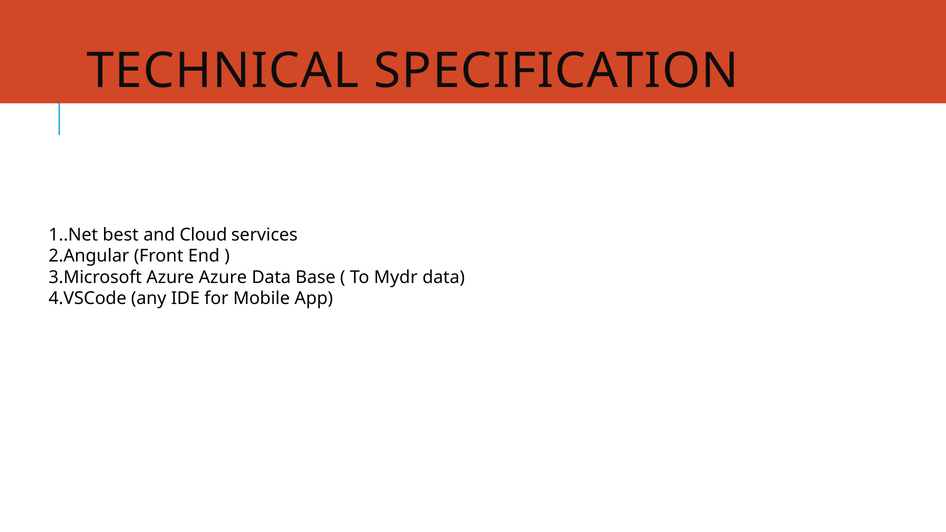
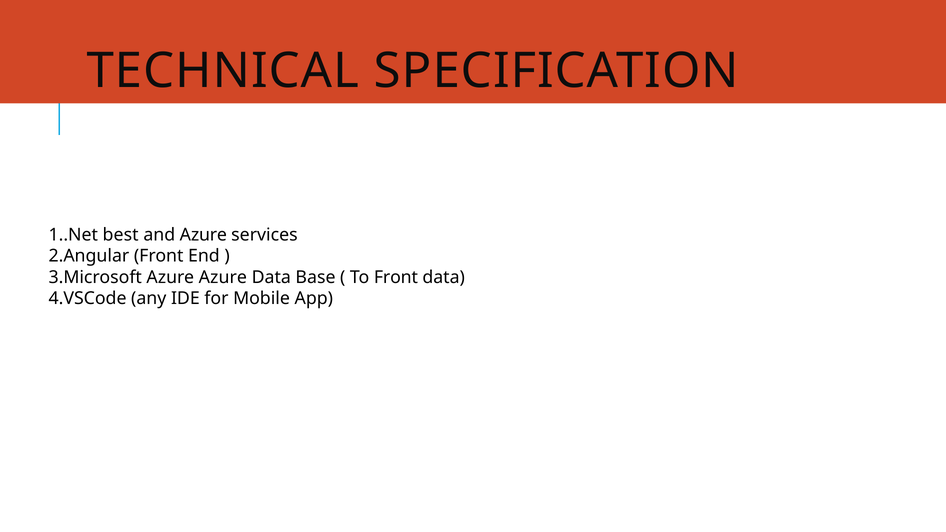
and Cloud: Cloud -> Azure (203, 235)
To Mydr: Mydr -> Front (396, 277)
